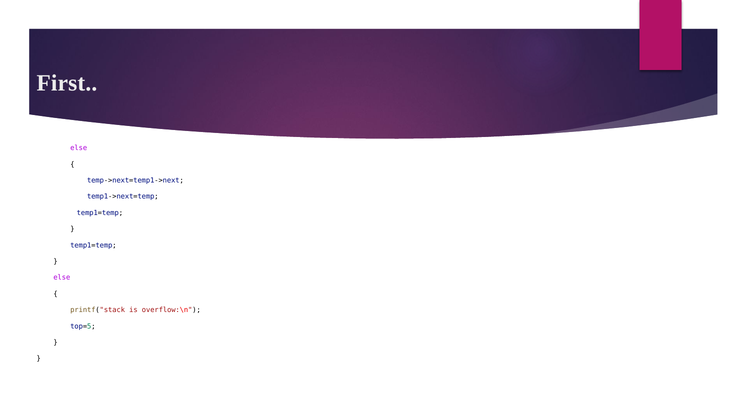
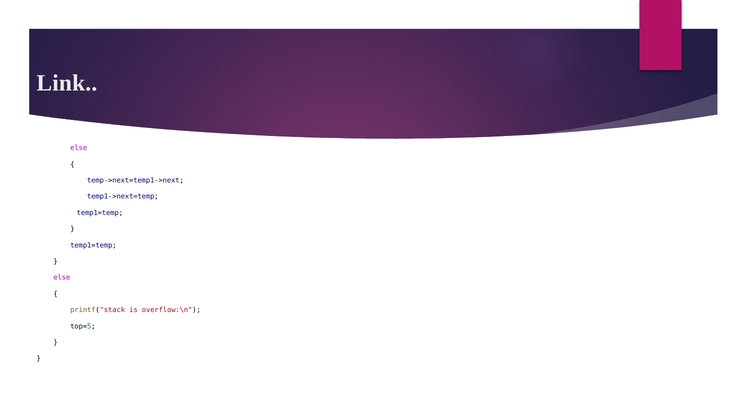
First: First -> Link (67, 83)
